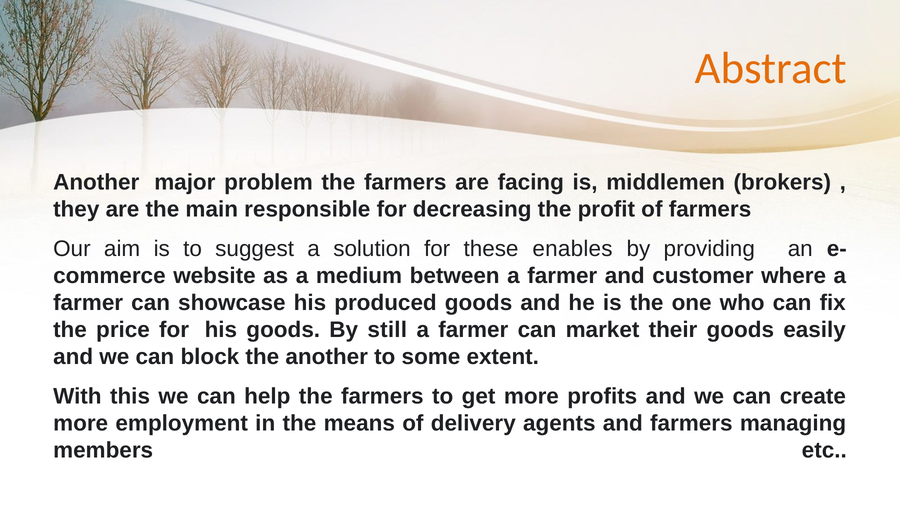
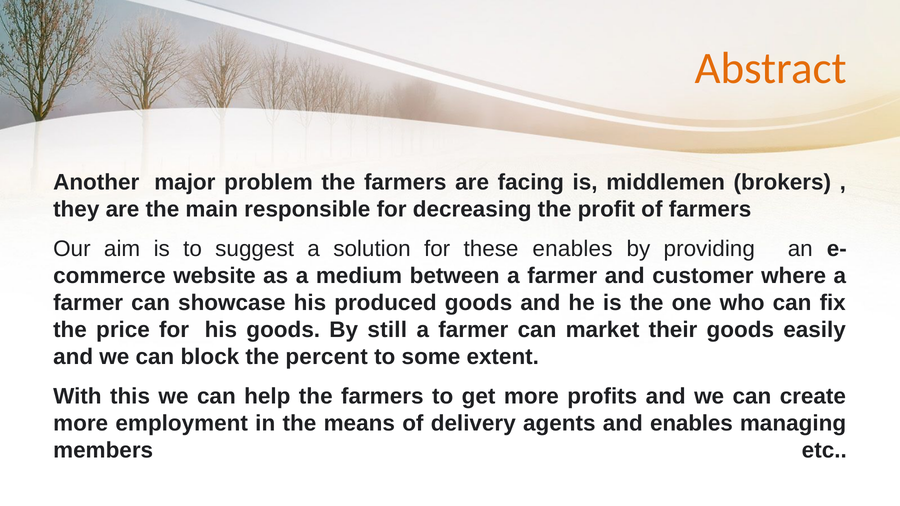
the another: another -> percent (327, 357)
and farmers: farmers -> enables (691, 424)
